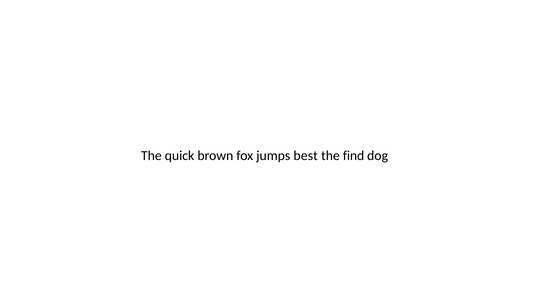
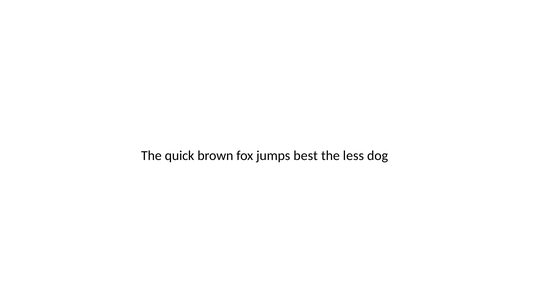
find: find -> less (353, 156)
